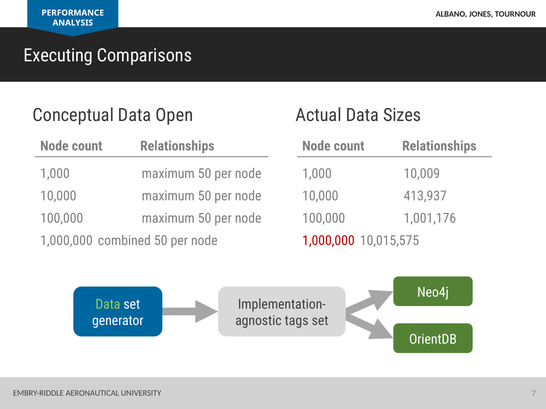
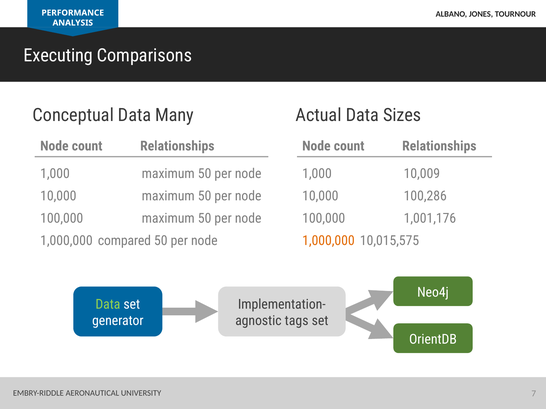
Open: Open -> Many (175, 115)
413,937: 413,937 -> 100,286 (425, 196)
combined: combined -> compared (124, 241)
1,000,000 colour: red -> orange (328, 241)
